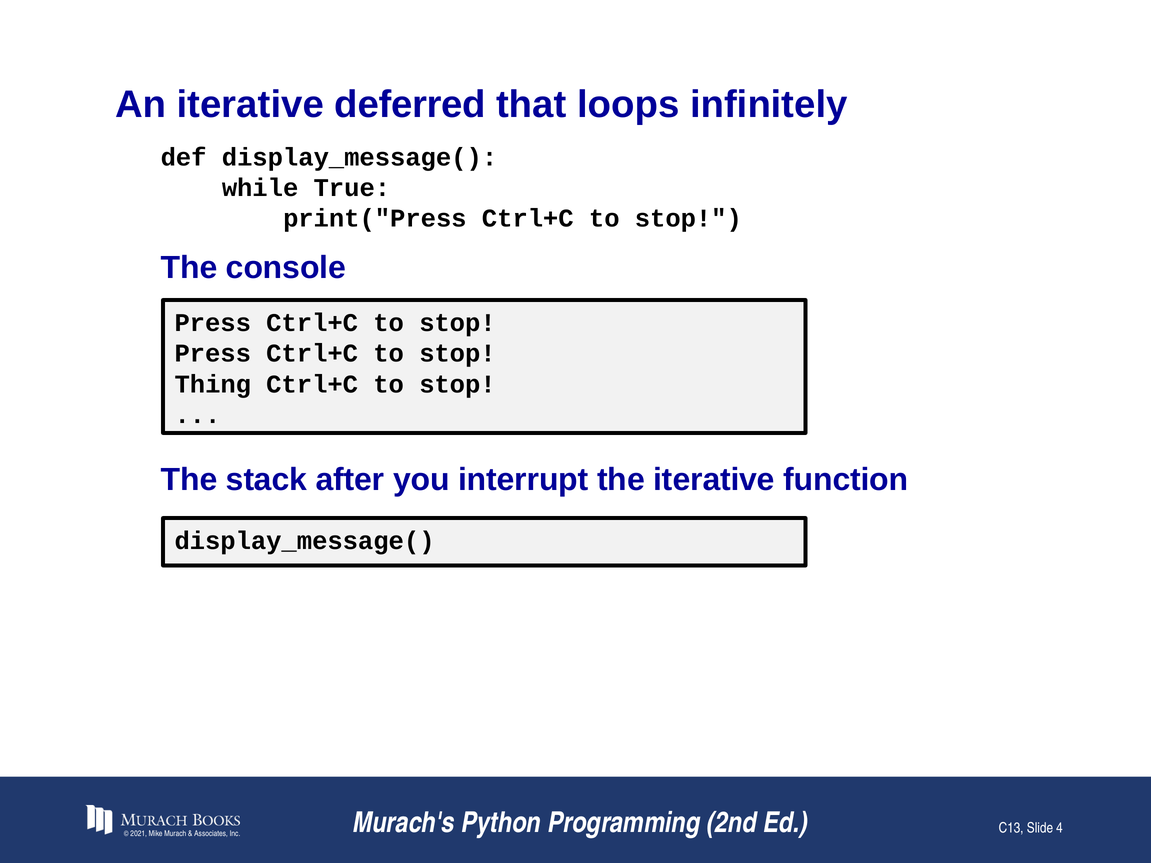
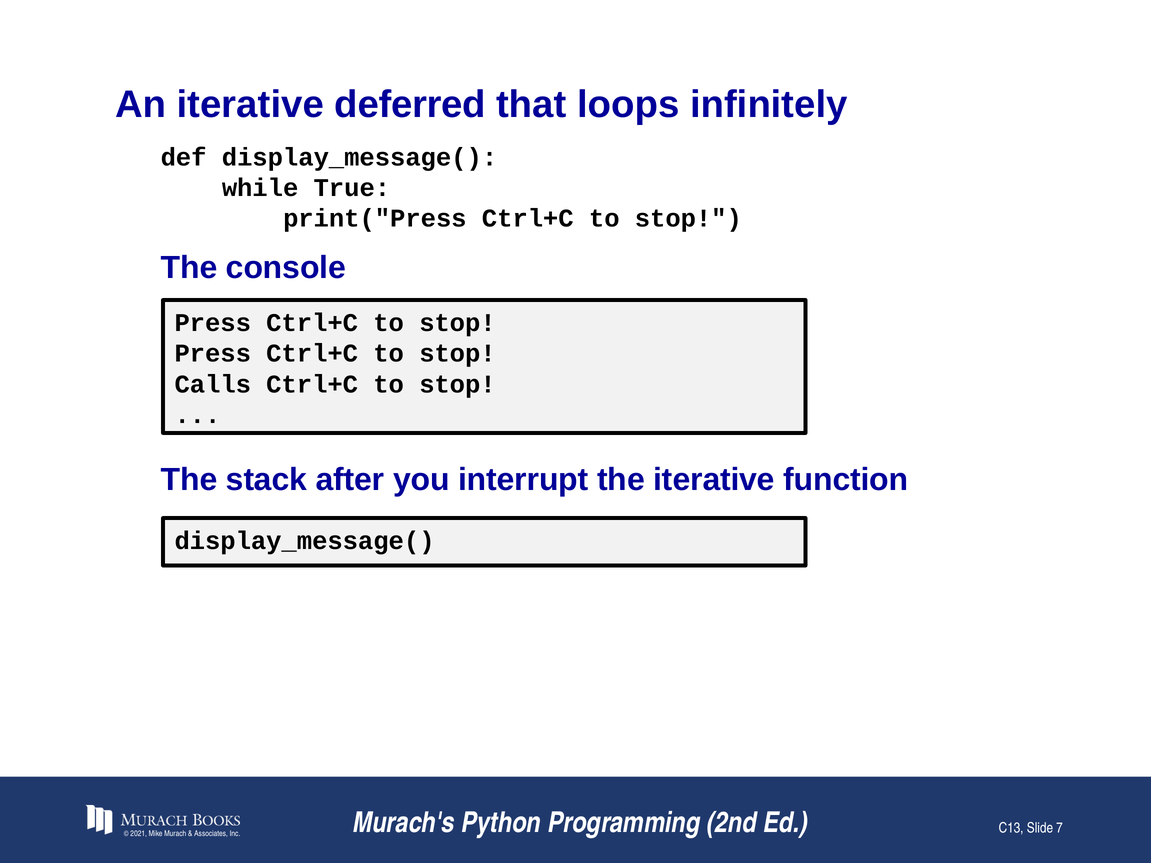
Thing: Thing -> Calls (213, 384)
4: 4 -> 7 (1060, 828)
